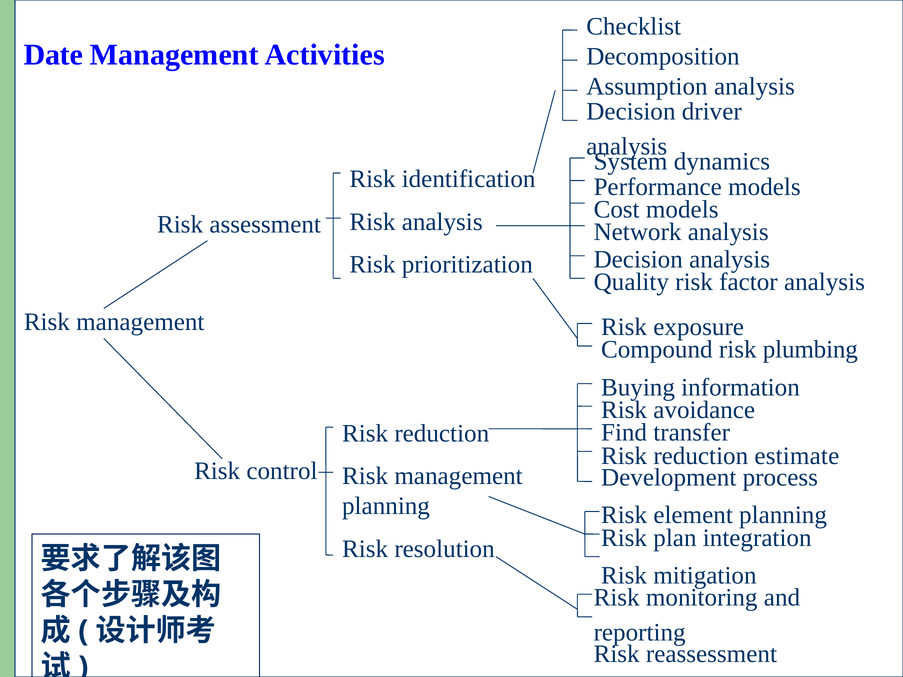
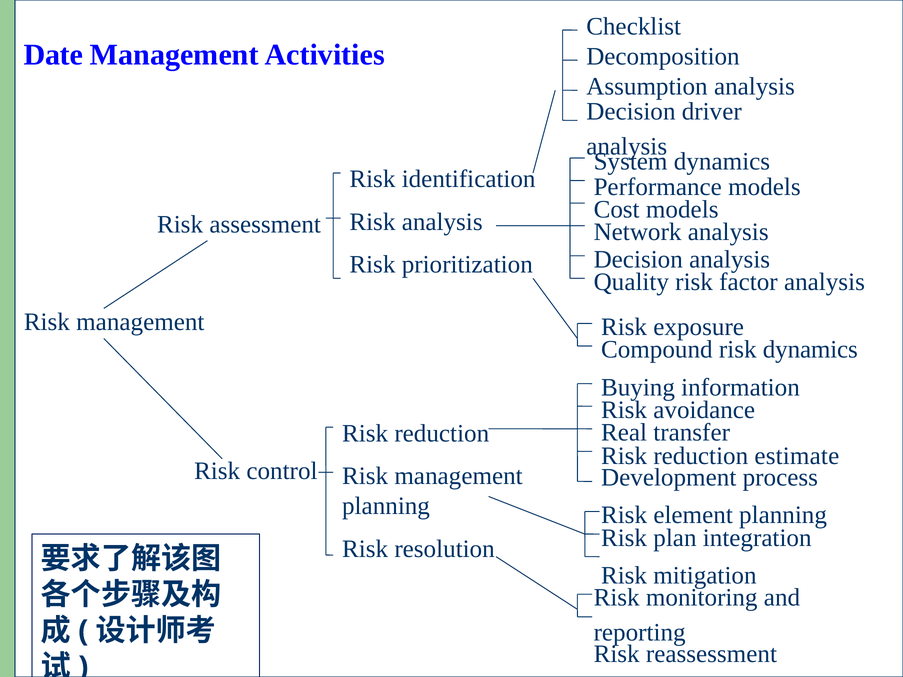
risk plumbing: plumbing -> dynamics (810, 350)
Find: Find -> Real (624, 433)
